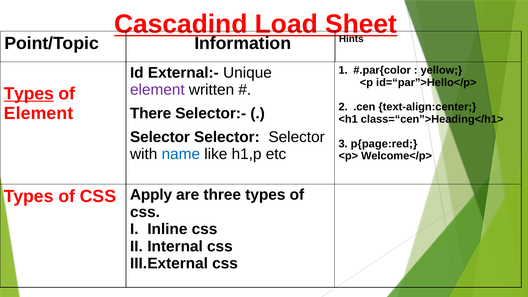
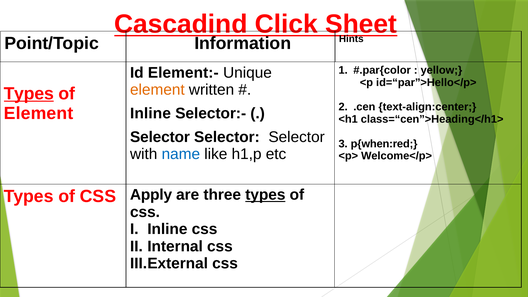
Load: Load -> Click (286, 24)
External:-: External:- -> Element:- (183, 73)
element colour: purple -> orange (157, 90)
There: There -> Inline (150, 113)
p{page:red: p{page:red -> p{when:red (384, 144)
types underline: none -> present (265, 195)
